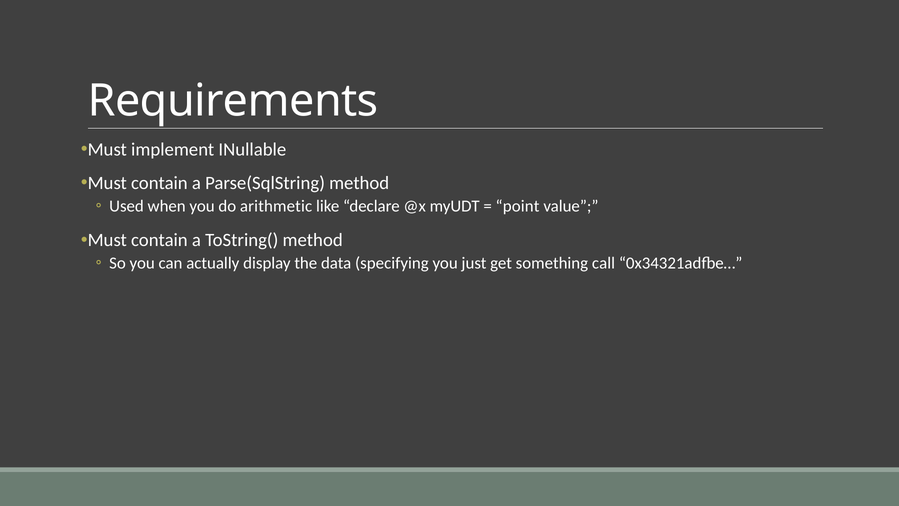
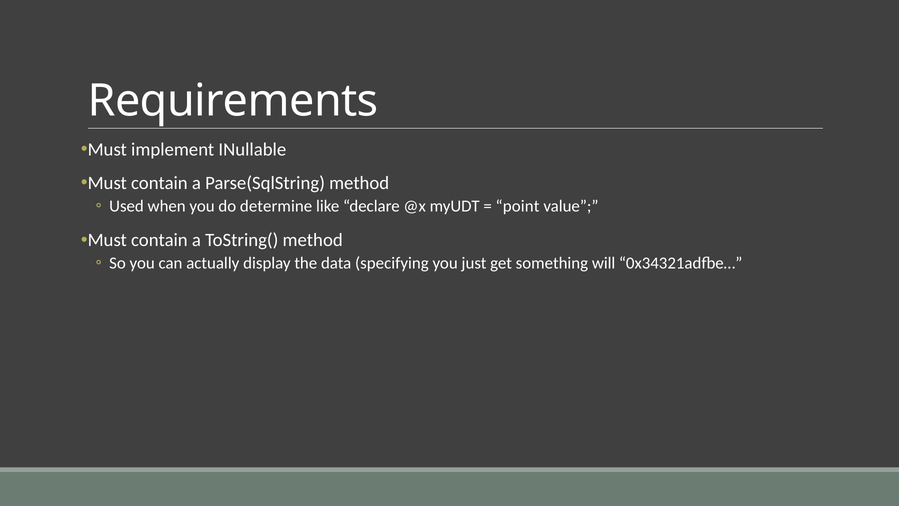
arithmetic: arithmetic -> determine (276, 206)
call: call -> will (604, 263)
